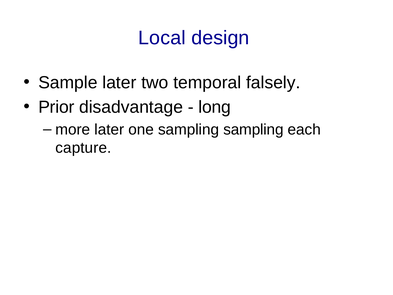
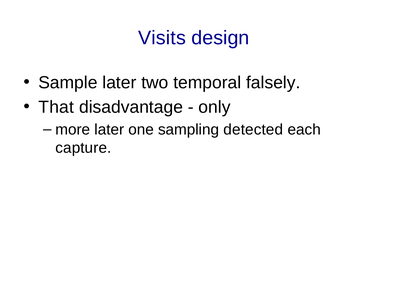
Local: Local -> Visits (162, 38)
Prior: Prior -> That (56, 107)
long: long -> only (215, 107)
sampling sampling: sampling -> detected (253, 129)
